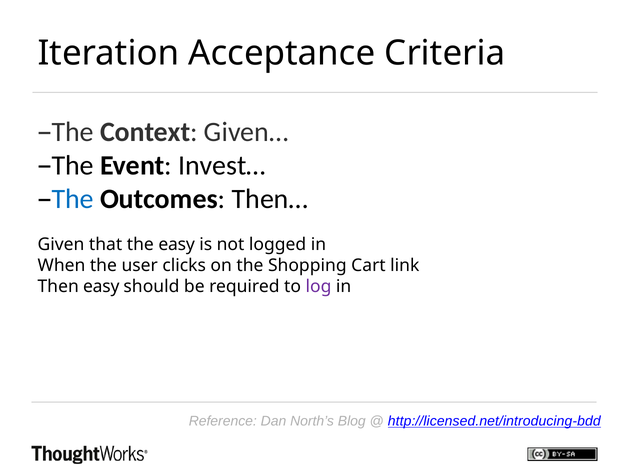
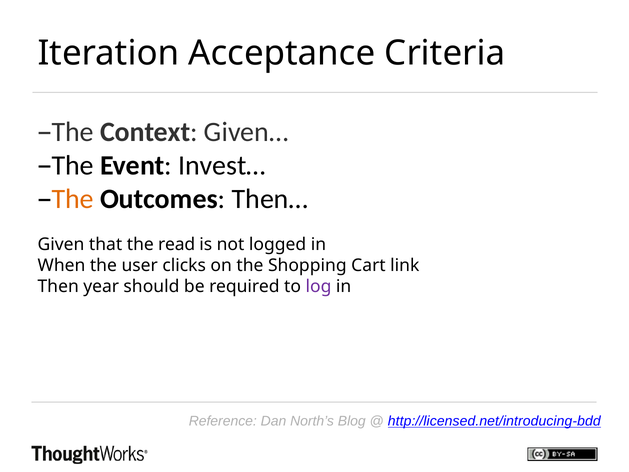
The colour: blue -> orange (73, 199)
the easy: easy -> read (177, 244)
Then easy: easy -> year (101, 286)
